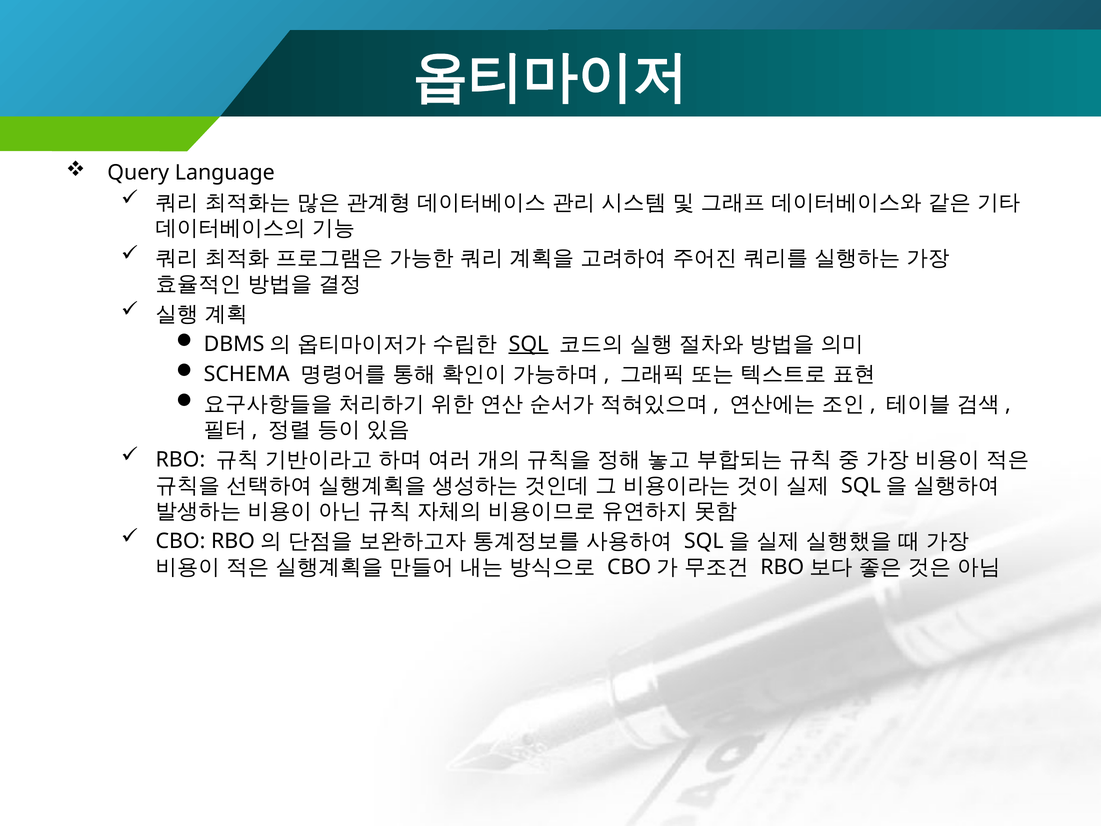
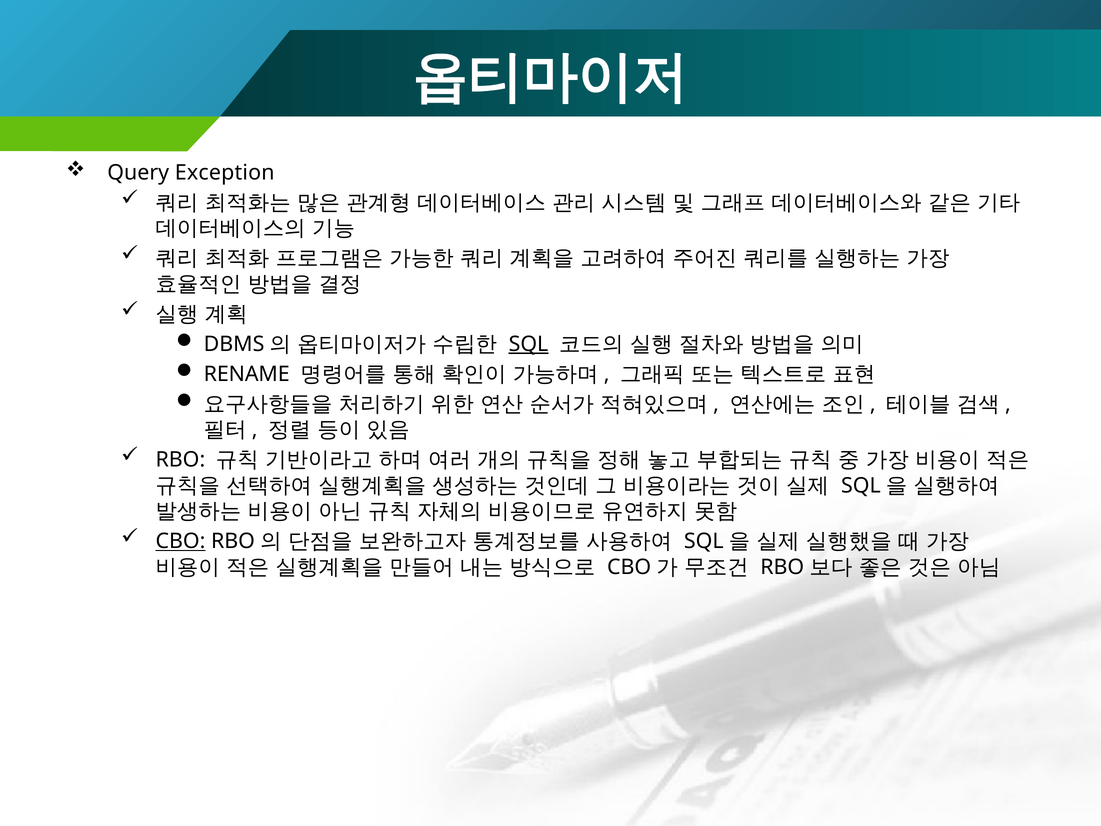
Language: Language -> Exception (225, 173)
SCHEMA: SCHEMA -> RENAME (247, 374)
CBO underline: none -> present (180, 541)
